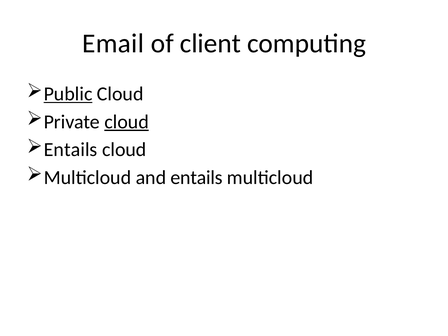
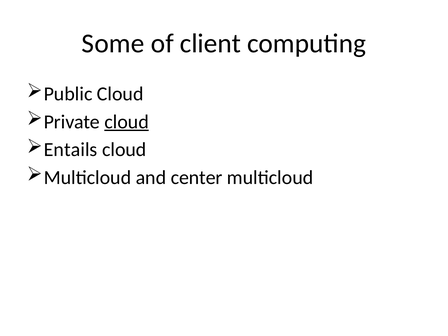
Email: Email -> Some (113, 43)
Public underline: present -> none (68, 94)
and entails: entails -> center (197, 178)
